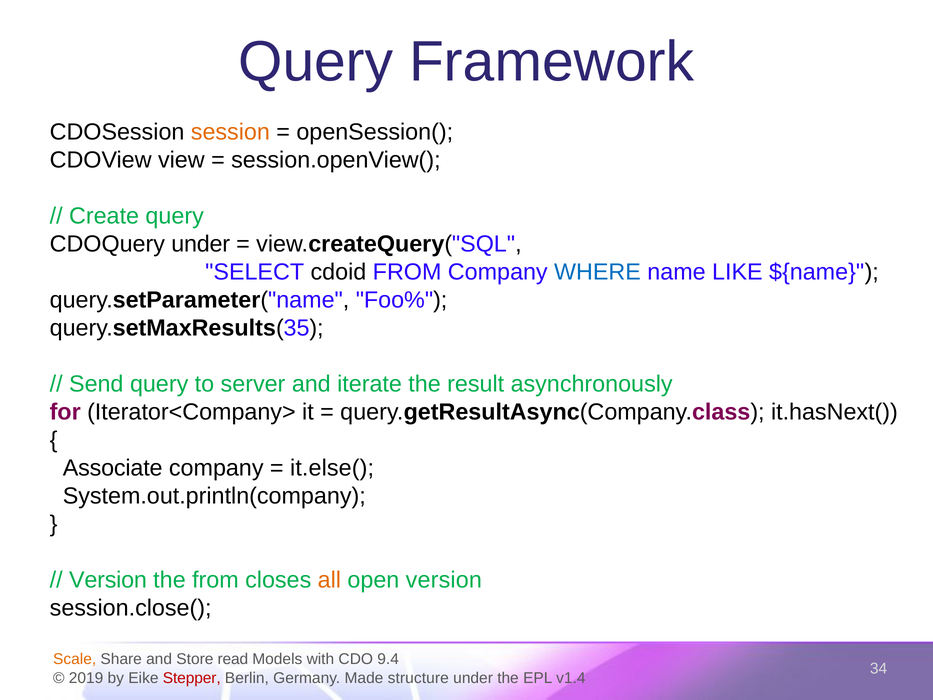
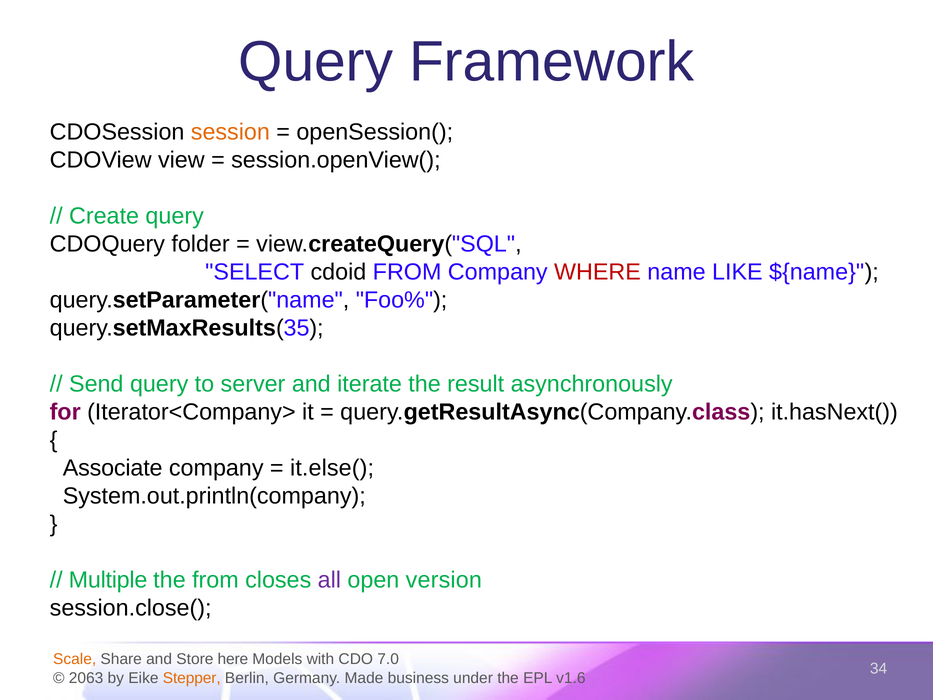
CDOQuery under: under -> folder (201, 244)
WHERE colour: blue -> red (597, 272)
Version: Version -> Multiple (108, 580)
all colour: orange -> purple (329, 580)
read: read -> here (233, 659)
9.4: 9.4 -> 7.0 (388, 659)
2019: 2019 -> 2063 (86, 678)
Stepper colour: red -> orange (192, 678)
structure: structure -> business (418, 678)
v1.4: v1.4 -> v1.6 (571, 678)
